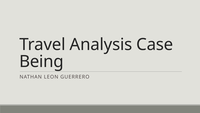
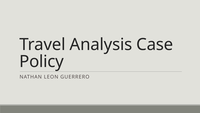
Being: Being -> Policy (41, 61)
